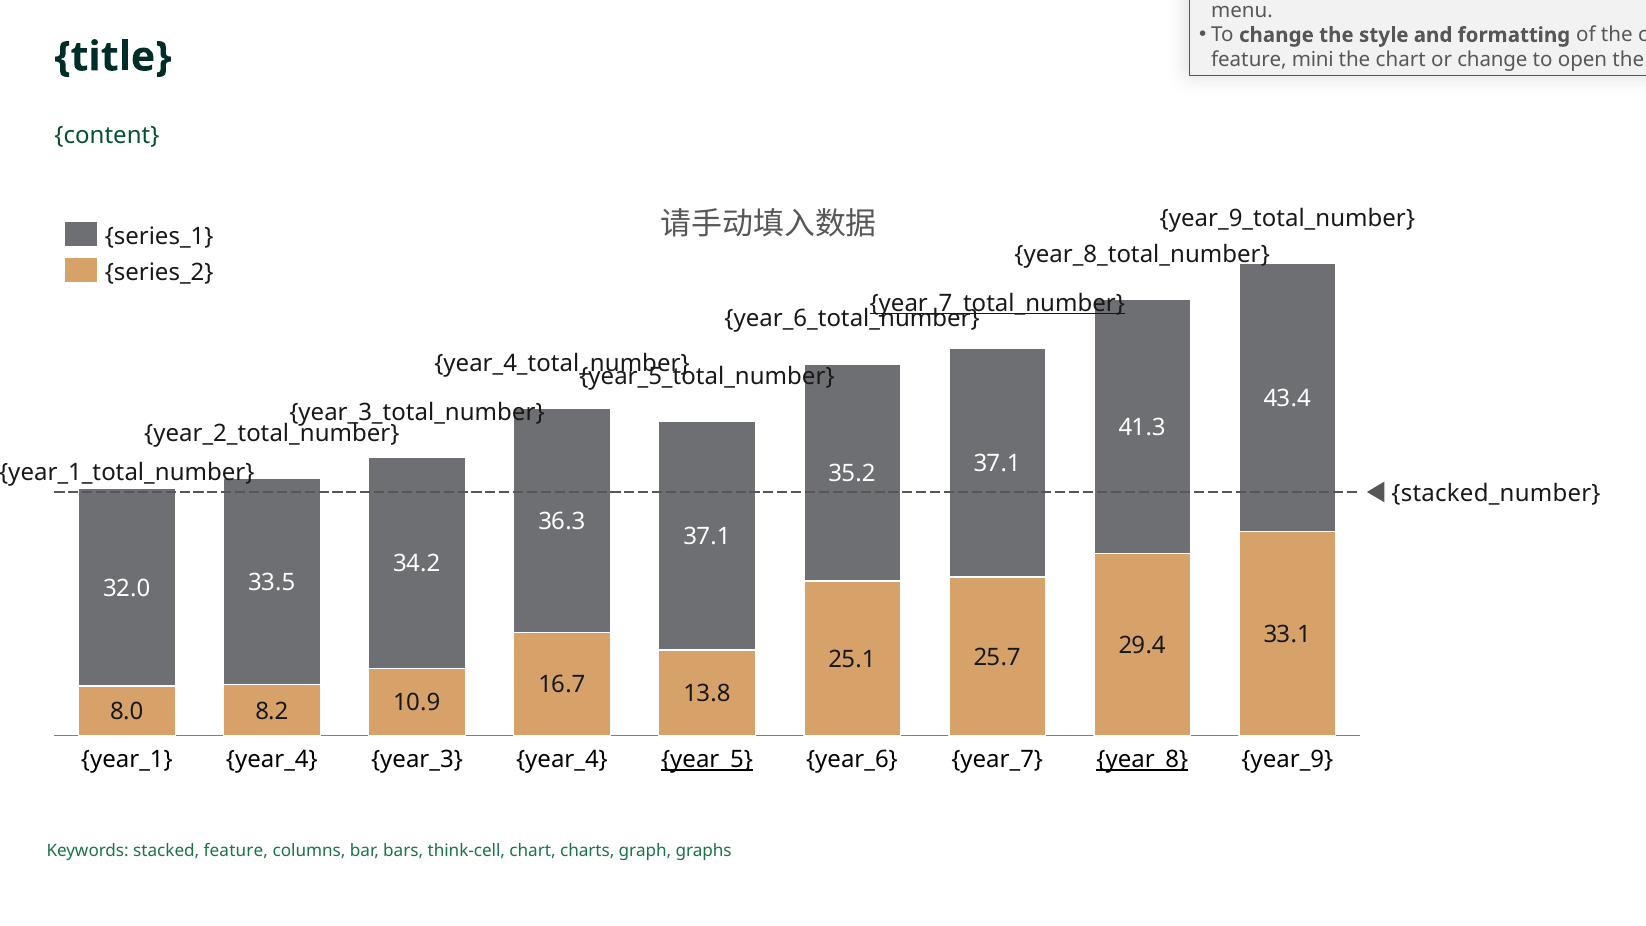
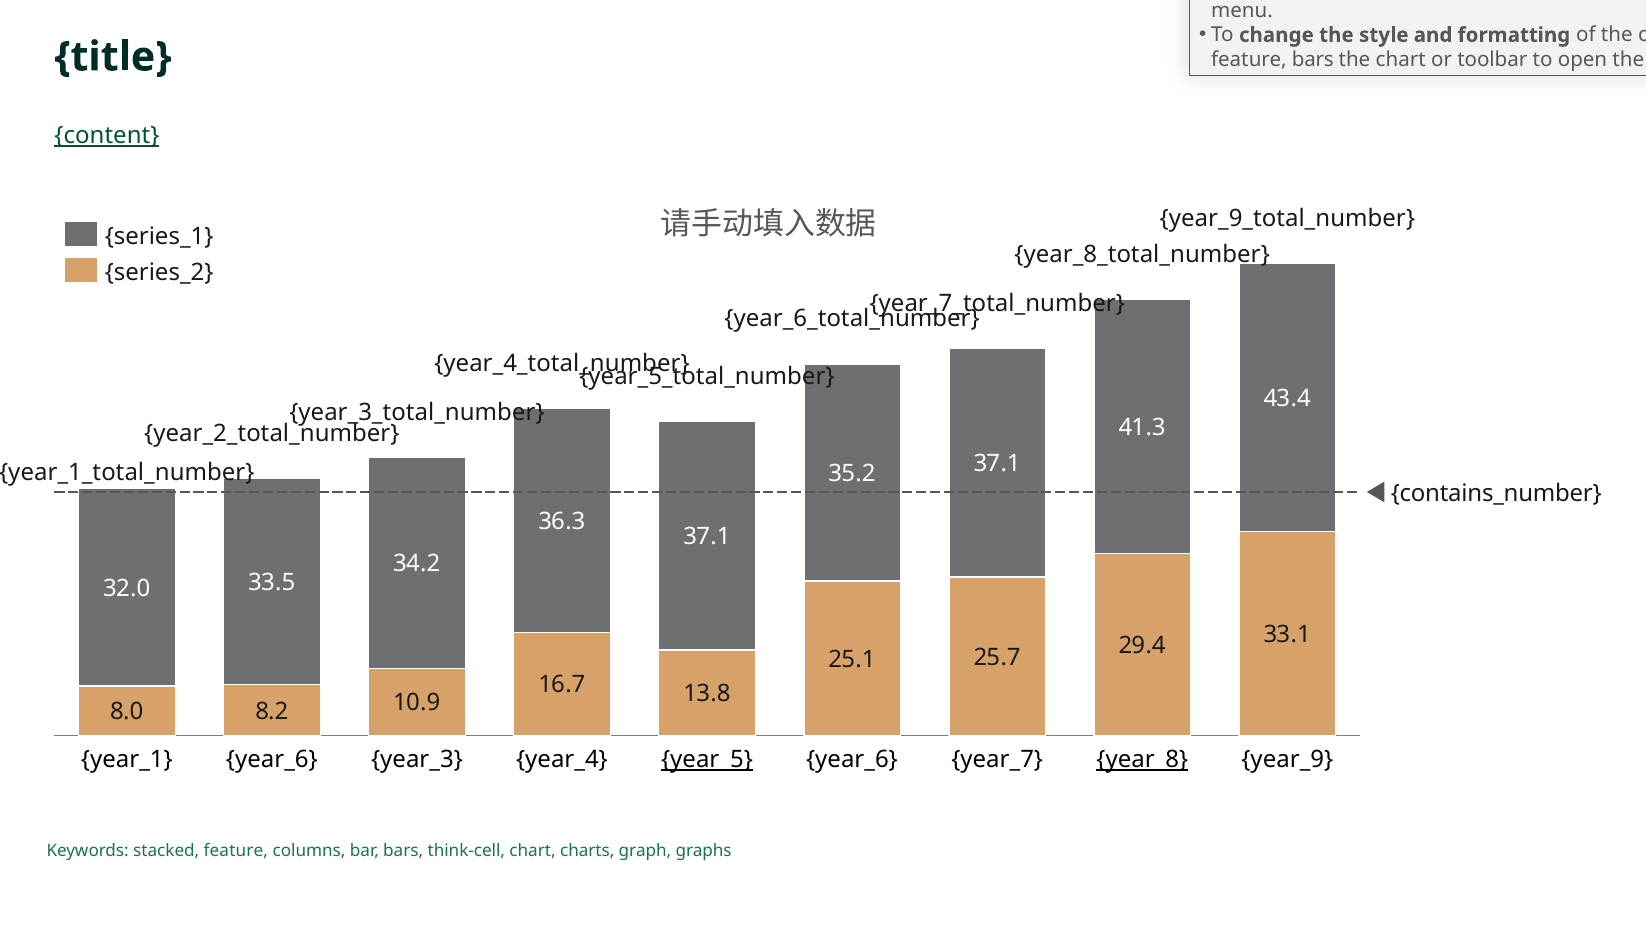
feature mini: mini -> bars (1313, 60)
or change: change -> toolbar (1492, 60)
content underline: none -> present (107, 136)
year_7_total_number underline: present -> none (997, 303)
stacked_number: stacked_number -> contains_number (1496, 494)
year_1 year_4: year_4 -> year_6 (272, 760)
